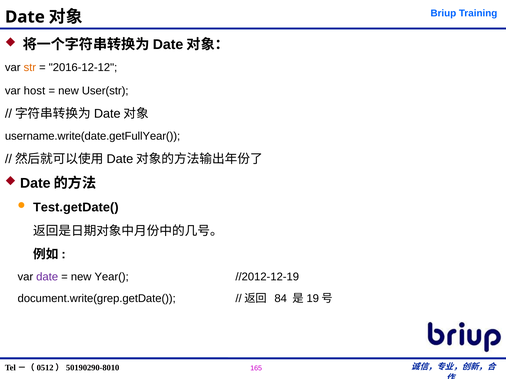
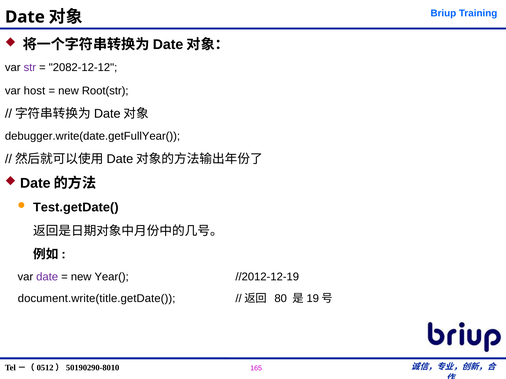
str colour: orange -> purple (30, 68)
2016-12-12: 2016-12-12 -> 2082-12-12 (83, 68)
User(str: User(str -> Root(str (105, 91)
username.write(date.getFullYear(: username.write(date.getFullYear( -> debugger.write(date.getFullYear( (93, 136)
document.write(grep.getDate(: document.write(grep.getDate( -> document.write(title.getDate( (97, 299)
84: 84 -> 80 (281, 299)
